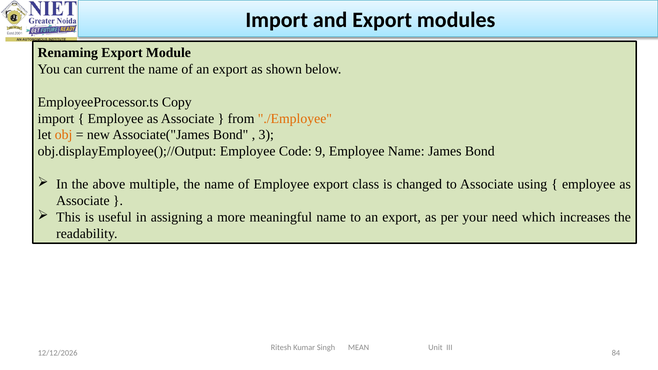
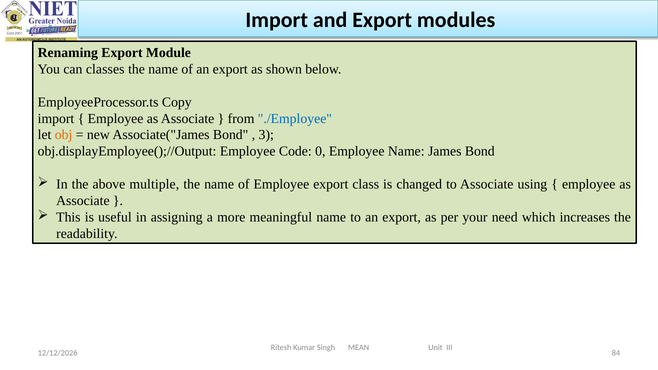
current: current -> classes (105, 69)
./Employee colour: orange -> blue (295, 119)
9: 9 -> 0 (320, 151)
